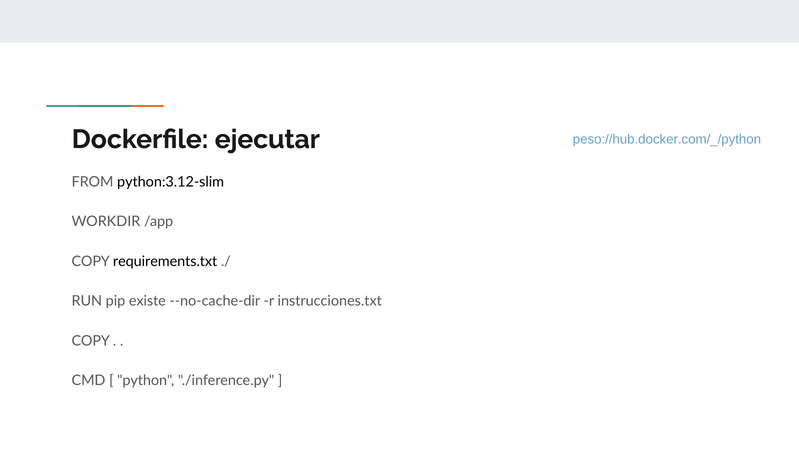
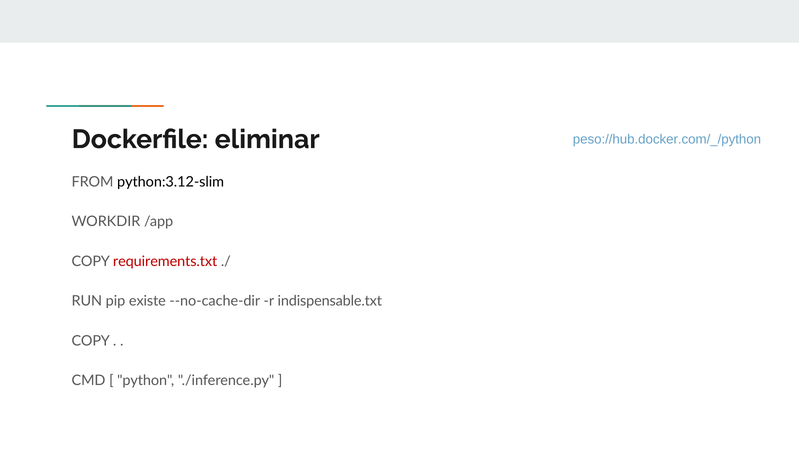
ejecutar: ejecutar -> eliminar (267, 139)
requirements.txt colour: black -> red (165, 262)
instrucciones.txt: instrucciones.txt -> indispensable.txt (330, 301)
